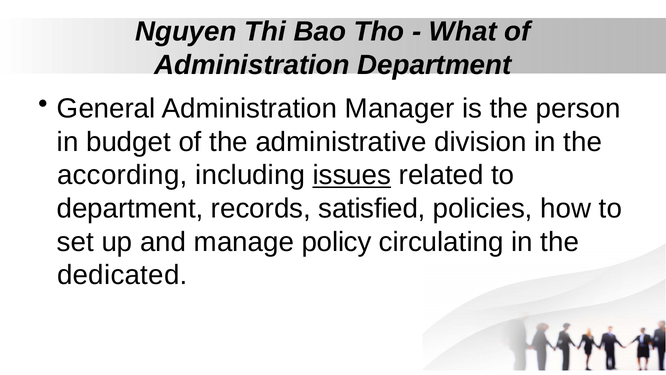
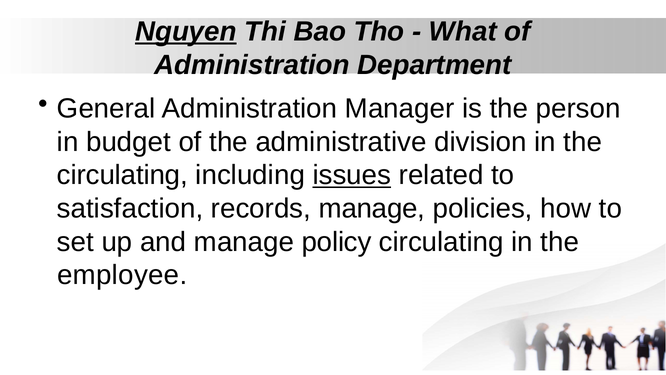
Nguyen underline: none -> present (186, 32)
according: according -> circulating (122, 175)
department: department -> satisfaction (130, 208)
records satisfied: satisfied -> manage (372, 208)
dedicated: dedicated -> employee (122, 275)
